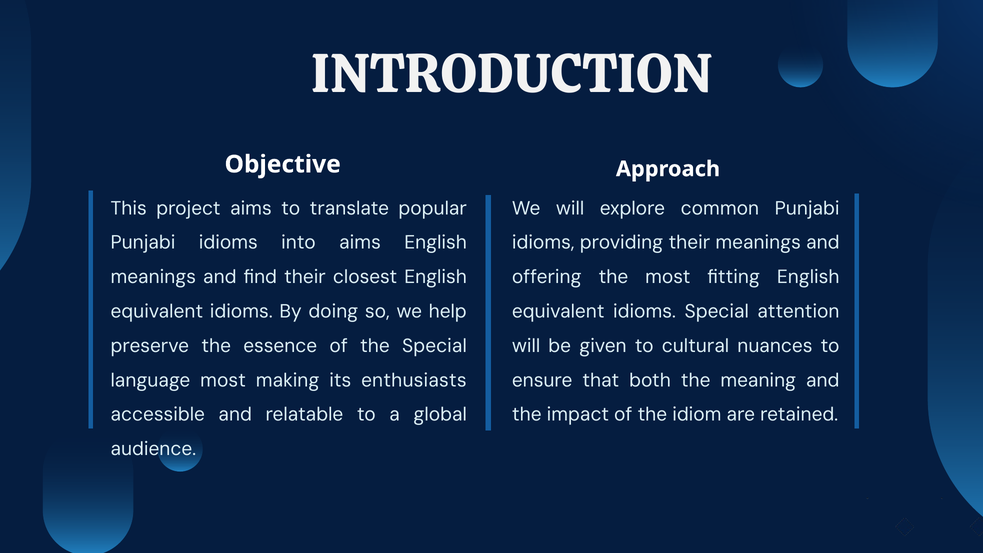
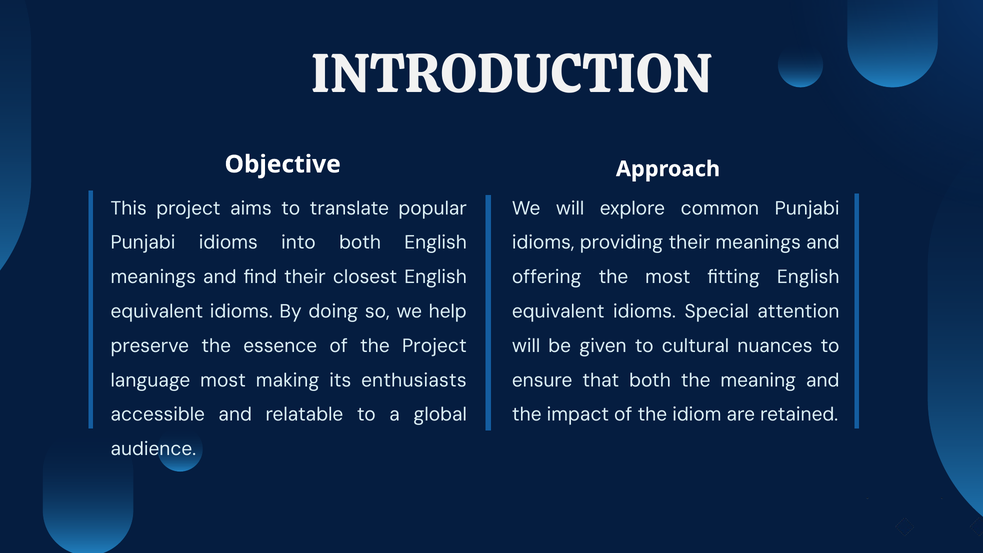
into aims: aims -> both (360, 243)
the Special: Special -> Project (434, 346)
